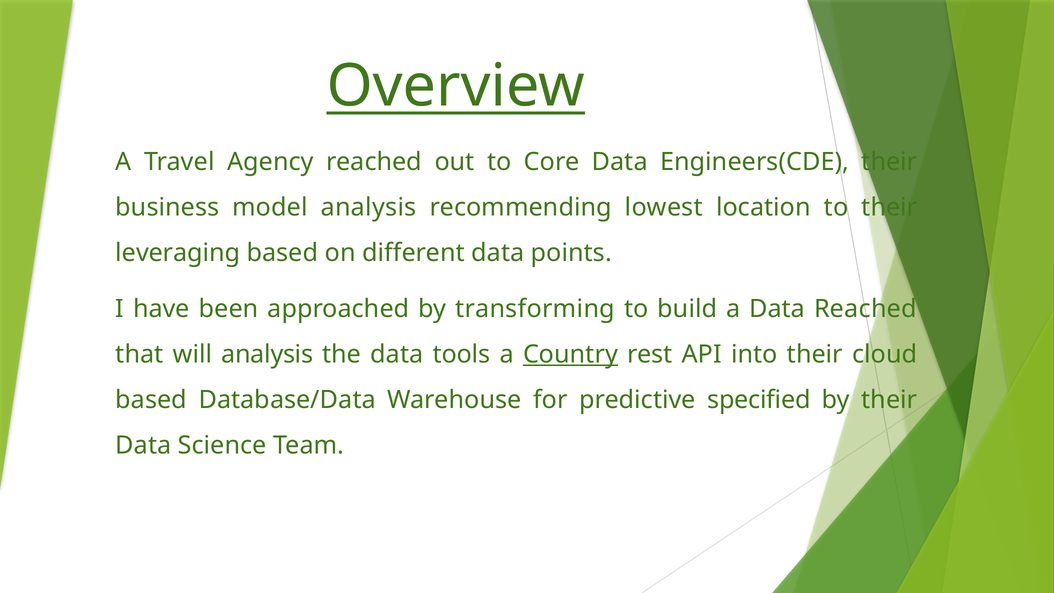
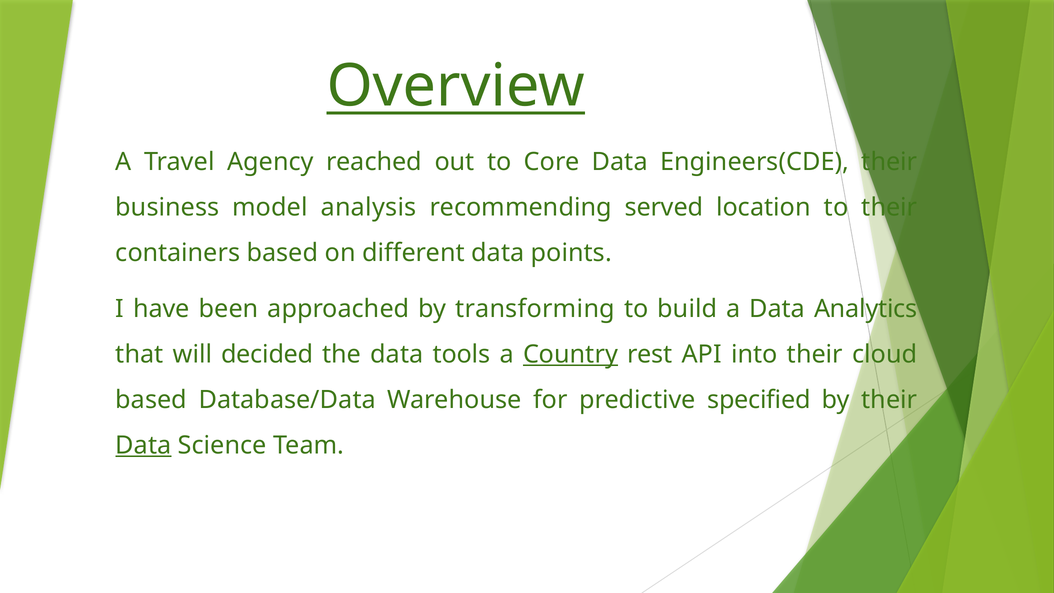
lowest: lowest -> served (664, 207)
leveraging: leveraging -> containers (178, 253)
Data Reached: Reached -> Analytics (866, 309)
will analysis: analysis -> decided (267, 354)
Data underline: none -> present (143, 445)
